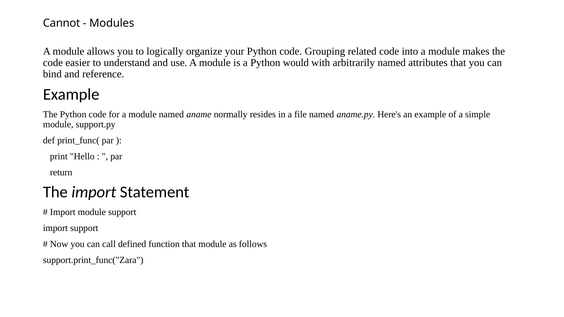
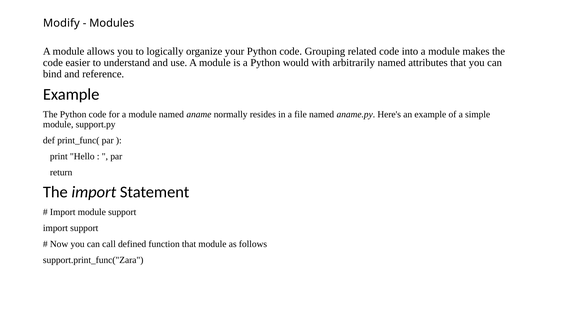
Cannot: Cannot -> Modify (61, 23)
